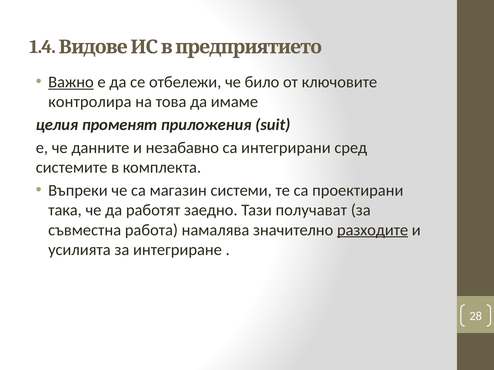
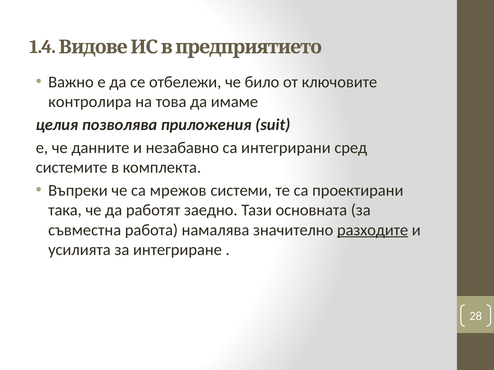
Важно underline: present -> none (71, 82)
променят: променят -> позволява (120, 125)
магазин: магазин -> мрежов (178, 191)
получават: получават -> основната (311, 210)
